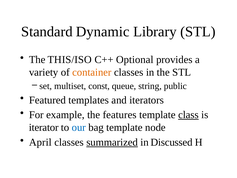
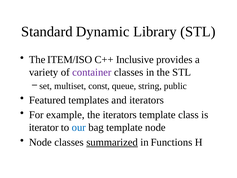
THIS/ISO: THIS/ISO -> ITEM/ISO (70, 60)
Optional: Optional -> Inclusive (135, 60)
container colour: orange -> purple (92, 72)
the features: features -> iterators (120, 115)
class underline: present -> none (188, 115)
April: April -> Node (40, 142)
Discussed: Discussed -> Functions (172, 142)
